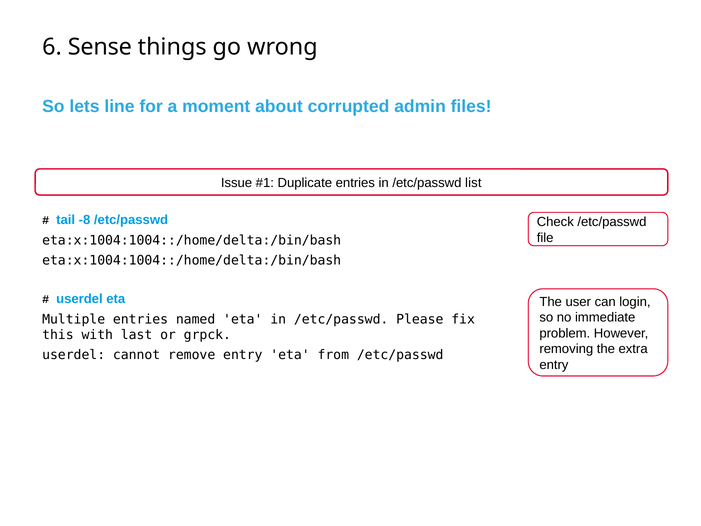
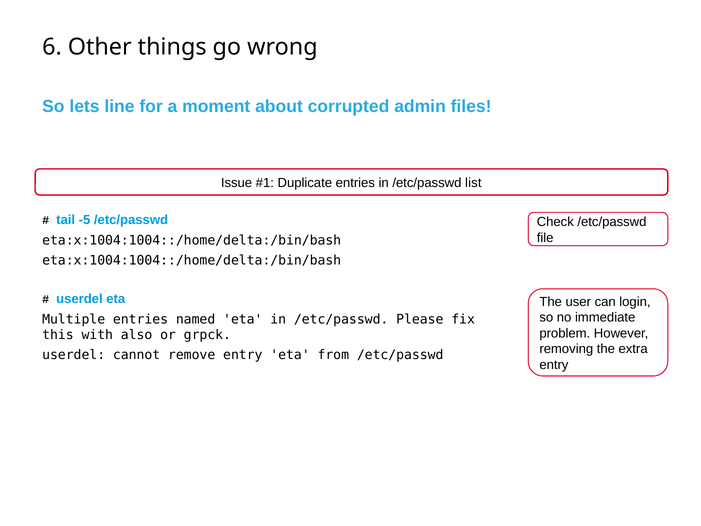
Sense: Sense -> Other (100, 47)
-8: -8 -> -5 (84, 220)
last: last -> also (137, 335)
